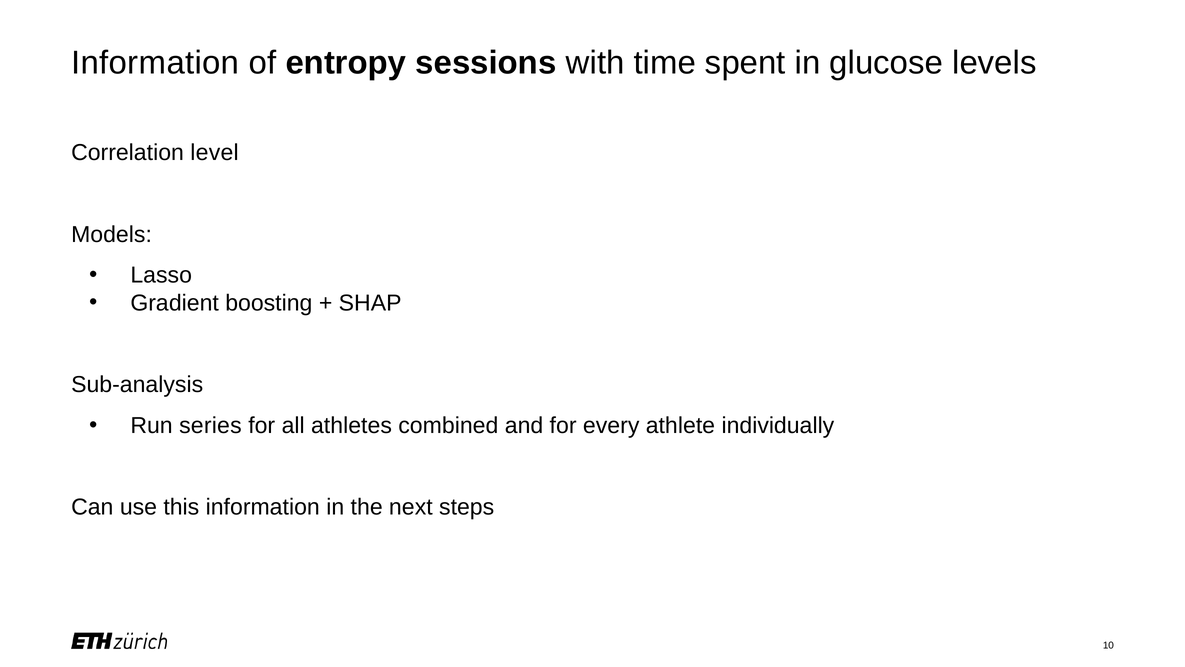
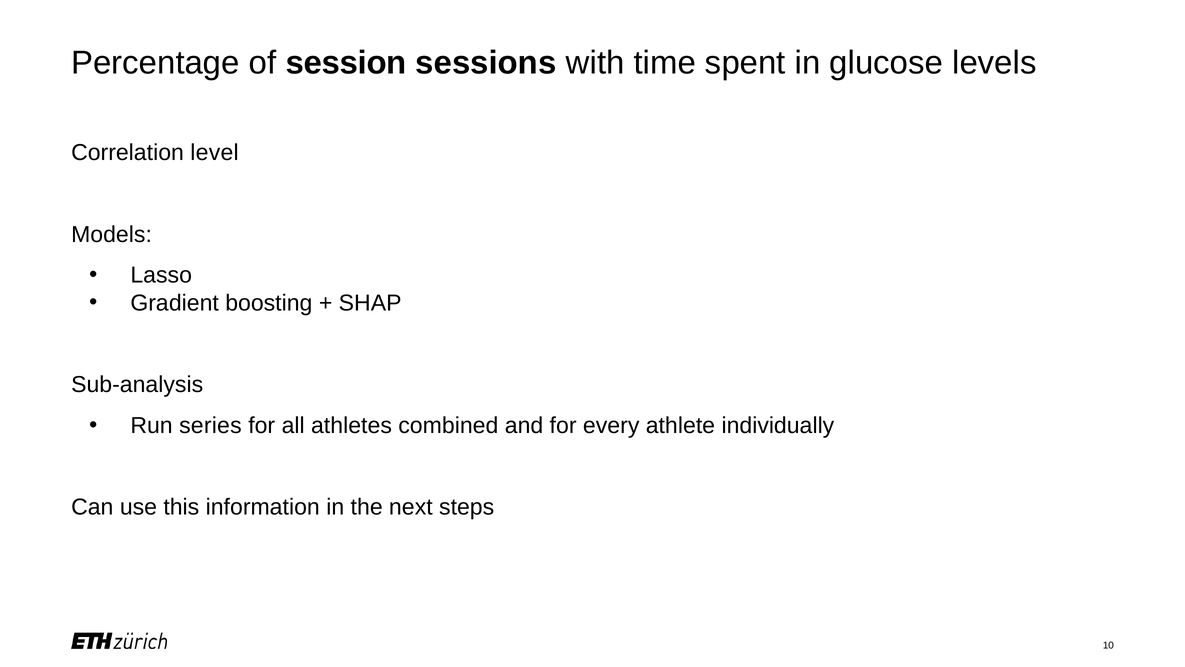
Information: Information -> Percentage (155, 63)
entropy: entropy -> session (346, 63)
